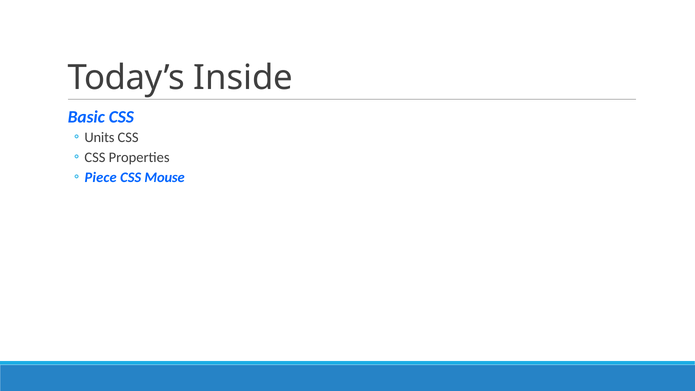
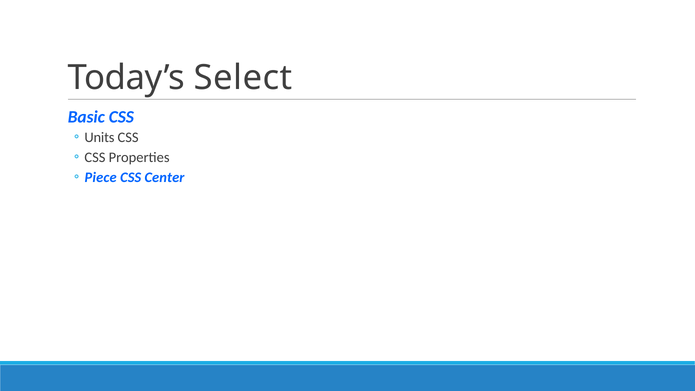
Inside: Inside -> Select (243, 78)
Mouse: Mouse -> Center (164, 177)
